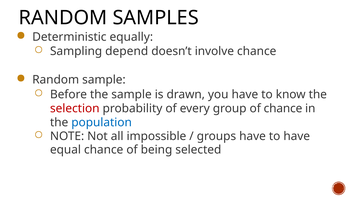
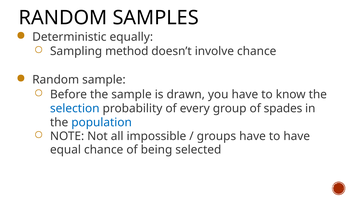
depend: depend -> method (127, 51)
selection colour: red -> blue (75, 108)
of chance: chance -> spades (283, 108)
